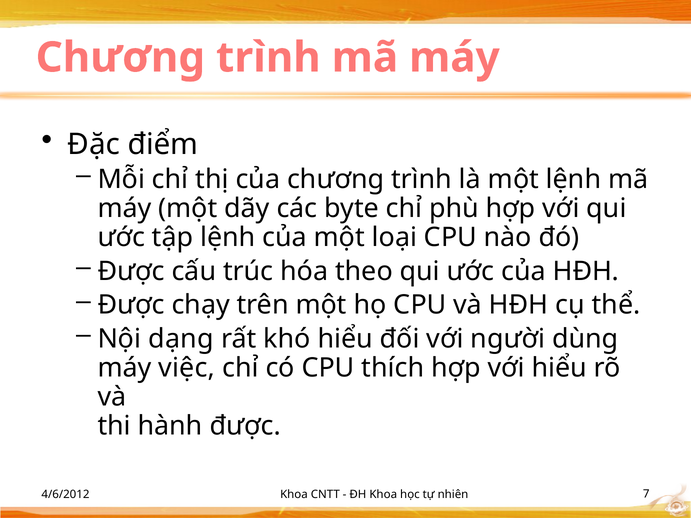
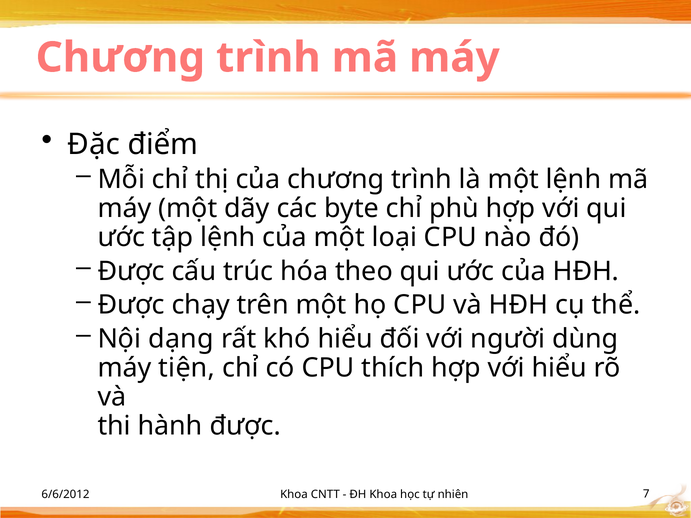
việc: việc -> tiện (187, 368)
4/6/2012: 4/6/2012 -> 6/6/2012 (65, 495)
